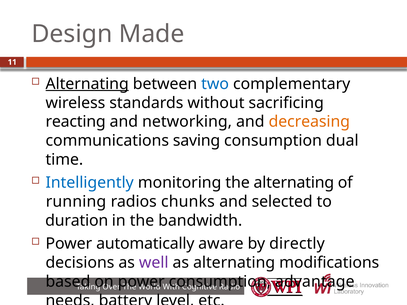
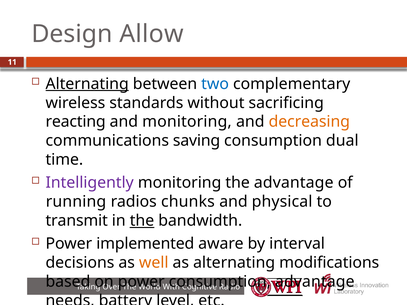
Made: Made -> Allow (152, 34)
and networking: networking -> monitoring (187, 122)
Intelligently colour: blue -> purple (90, 183)
the alternating: alternating -> advantage (294, 183)
selected: selected -> physical (282, 202)
duration: duration -> transmit (77, 221)
the underline: none -> present (142, 221)
automatically: automatically -> implemented (145, 244)
directly: directly -> interval (297, 244)
well colour: purple -> orange (154, 263)
